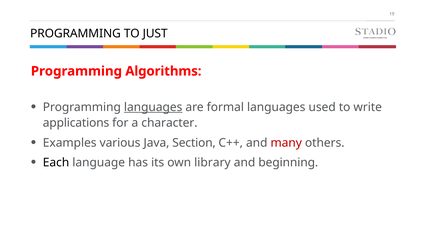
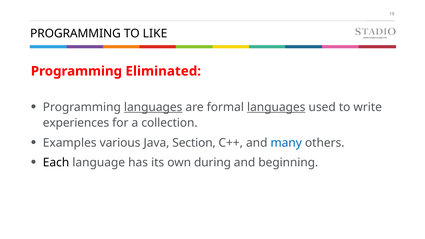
JUST: JUST -> LIKE (155, 34)
Algorithms: Algorithms -> Eliminated (163, 71)
languages underline: none -> present (276, 107)
applications: applications -> experiences (76, 123)
character: character -> collection (169, 123)
many colour: red -> blue (286, 143)
library: library -> during (213, 163)
